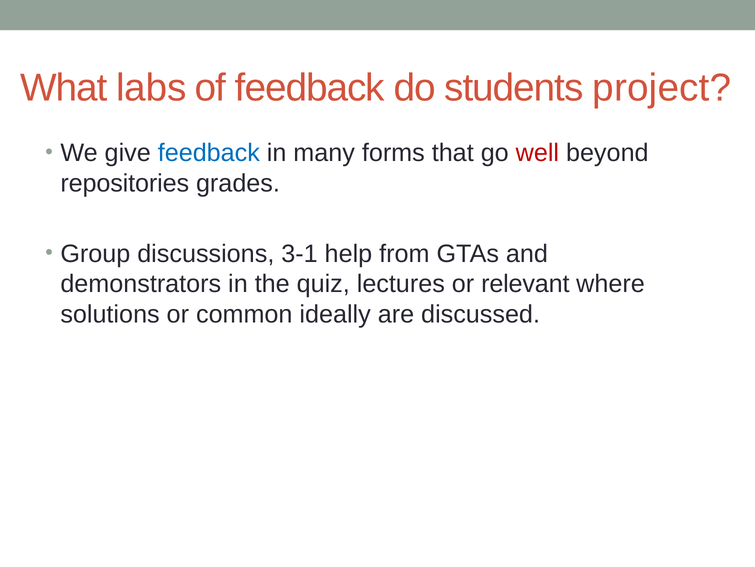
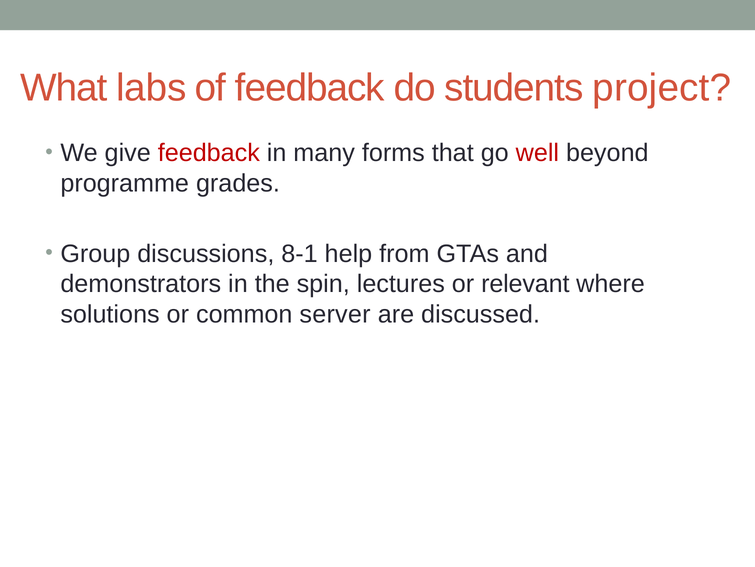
feedback colour: blue -> red (209, 153)
repositories: repositories -> programme (125, 183)
3-1: 3-1 -> 8-1 (300, 253)
quiz: quiz -> spin (323, 284)
ideally: ideally -> server (335, 314)
